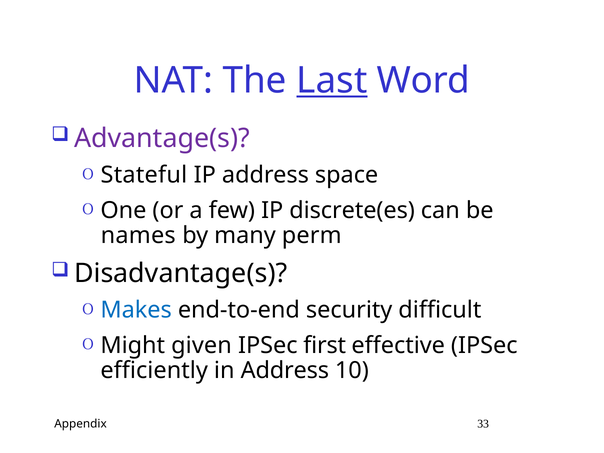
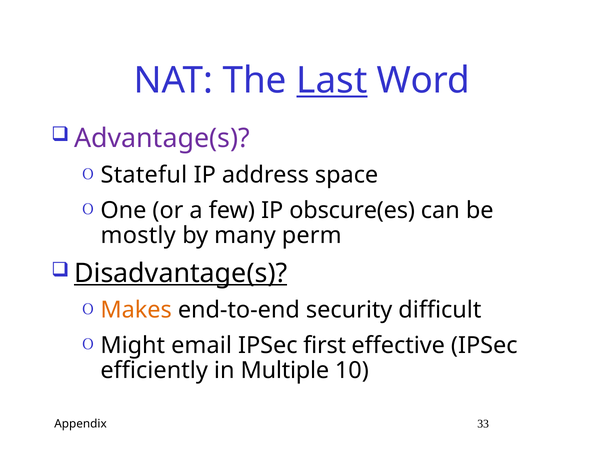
discrete(es: discrete(es -> obscure(es (352, 210)
names: names -> mostly (138, 236)
Disadvantage(s underline: none -> present (181, 273)
Makes colour: blue -> orange (136, 310)
given: given -> email (202, 345)
in Address: Address -> Multiple (285, 371)
